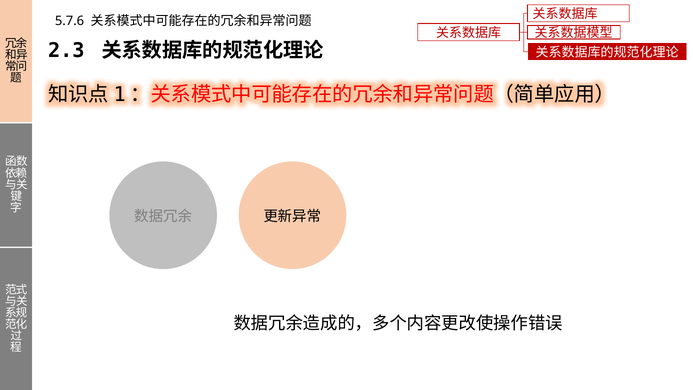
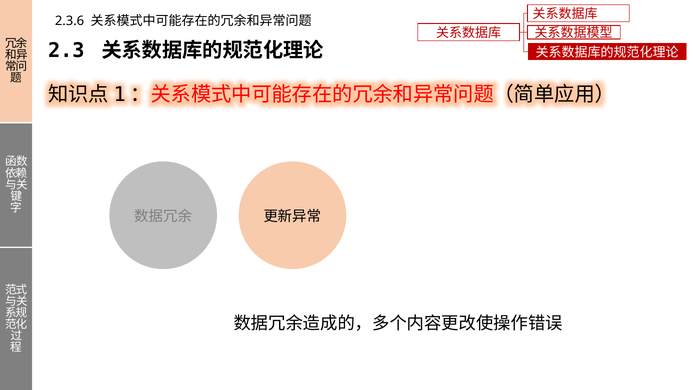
5.7.6: 5.7.6 -> 2.3.6 (70, 21)
